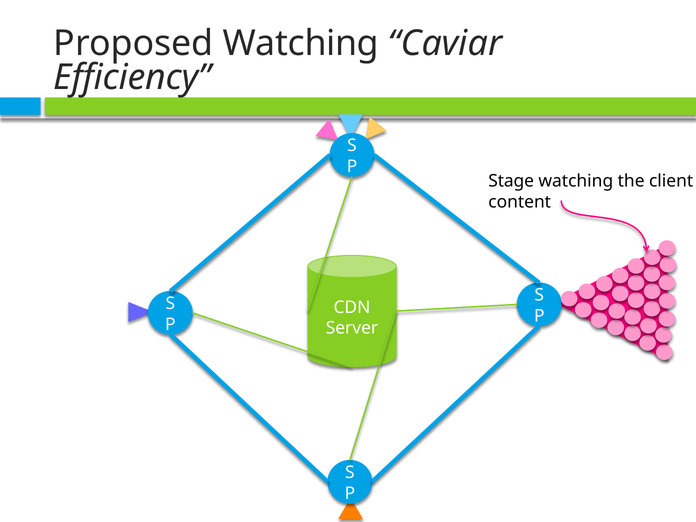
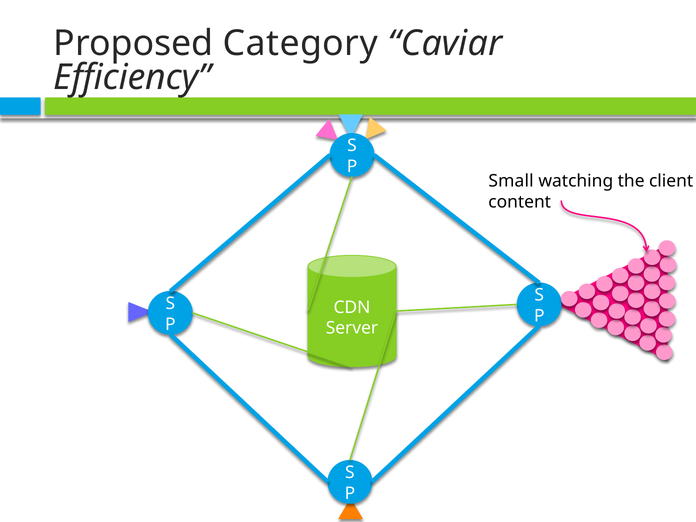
Proposed Watching: Watching -> Category (300, 43)
Stage: Stage -> Small (511, 181)
